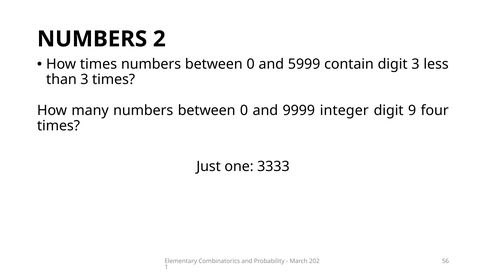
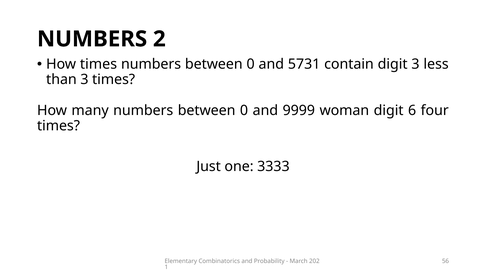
5999: 5999 -> 5731 (304, 64)
integer: integer -> woman (344, 110)
9: 9 -> 6 (412, 110)
